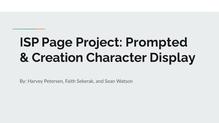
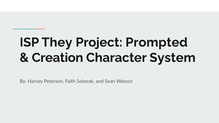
Page: Page -> They (57, 42)
Display: Display -> System (173, 58)
